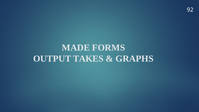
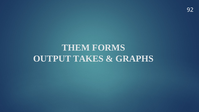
MADE: MADE -> THEM (76, 48)
